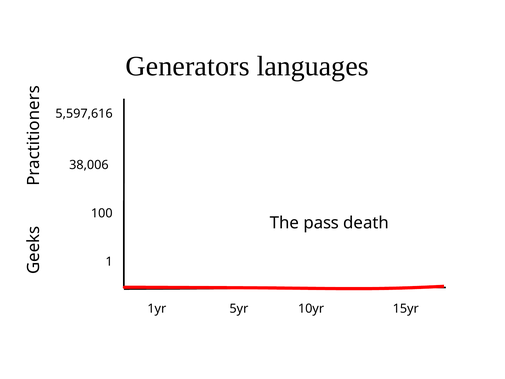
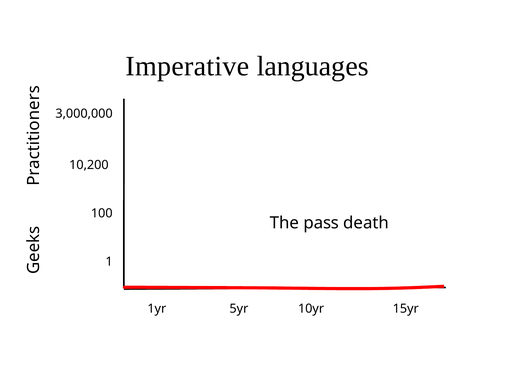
Generators: Generators -> Imperative (187, 66)
5,597,616: 5,597,616 -> 3,000,000 (84, 113)
38,006: 38,006 -> 10,200 (89, 165)
